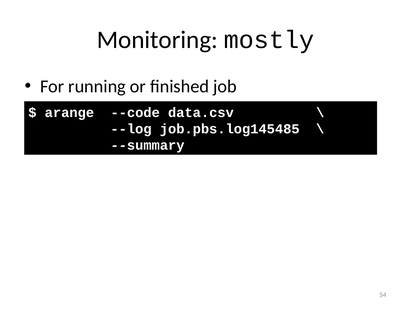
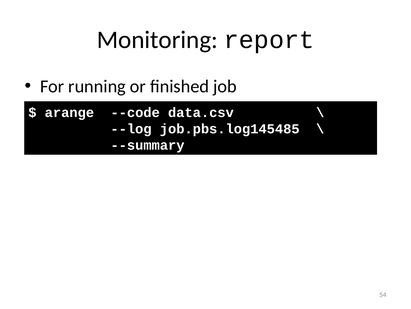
mostly: mostly -> report (269, 40)
